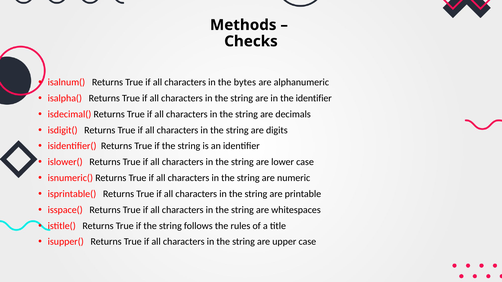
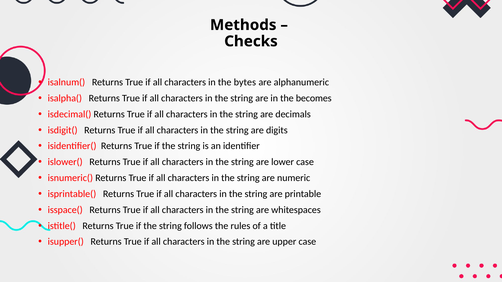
the identifier: identifier -> becomes (314, 98)
